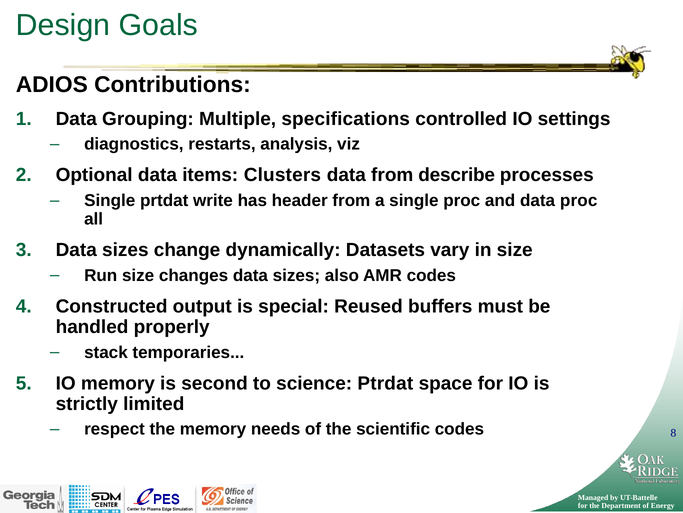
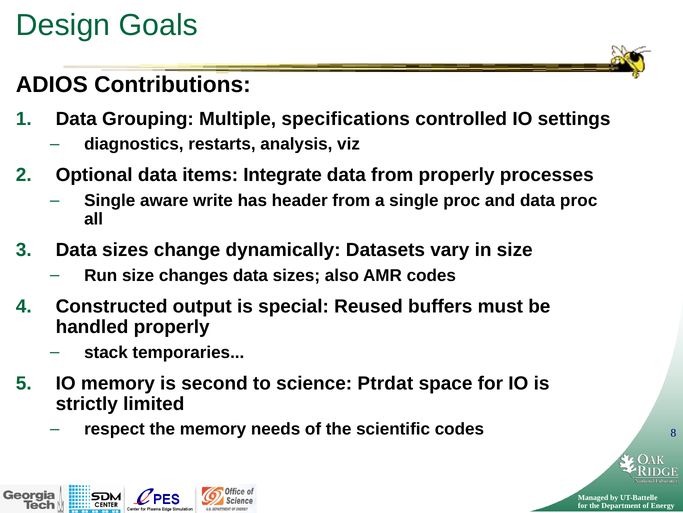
Clusters: Clusters -> Integrate (283, 175)
from describe: describe -> properly (457, 175)
prtdat: prtdat -> aware (164, 200)
